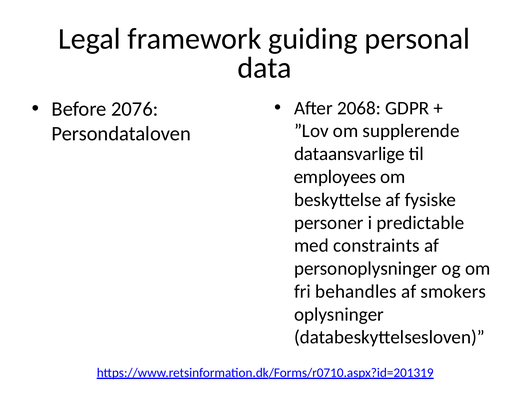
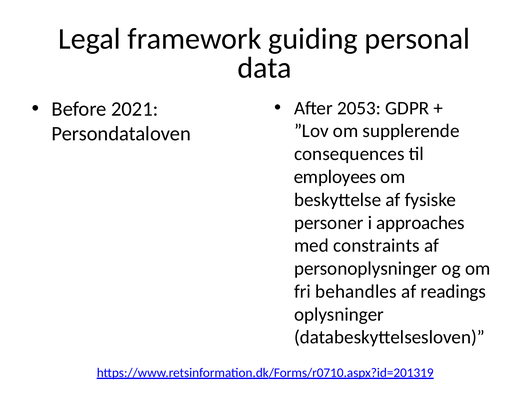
2068: 2068 -> 2053 (359, 108)
2076: 2076 -> 2021 (135, 109)
dataansvarlige: dataansvarlige -> consequences (349, 154)
predictable: predictable -> approaches (420, 223)
smokers: smokers -> readings (453, 291)
